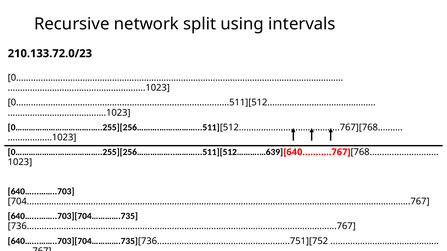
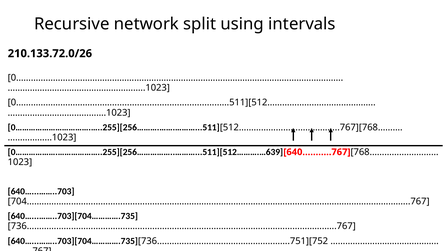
210.133.72.0/23: 210.133.72.0/23 -> 210.133.72.0/26 (50, 54)
